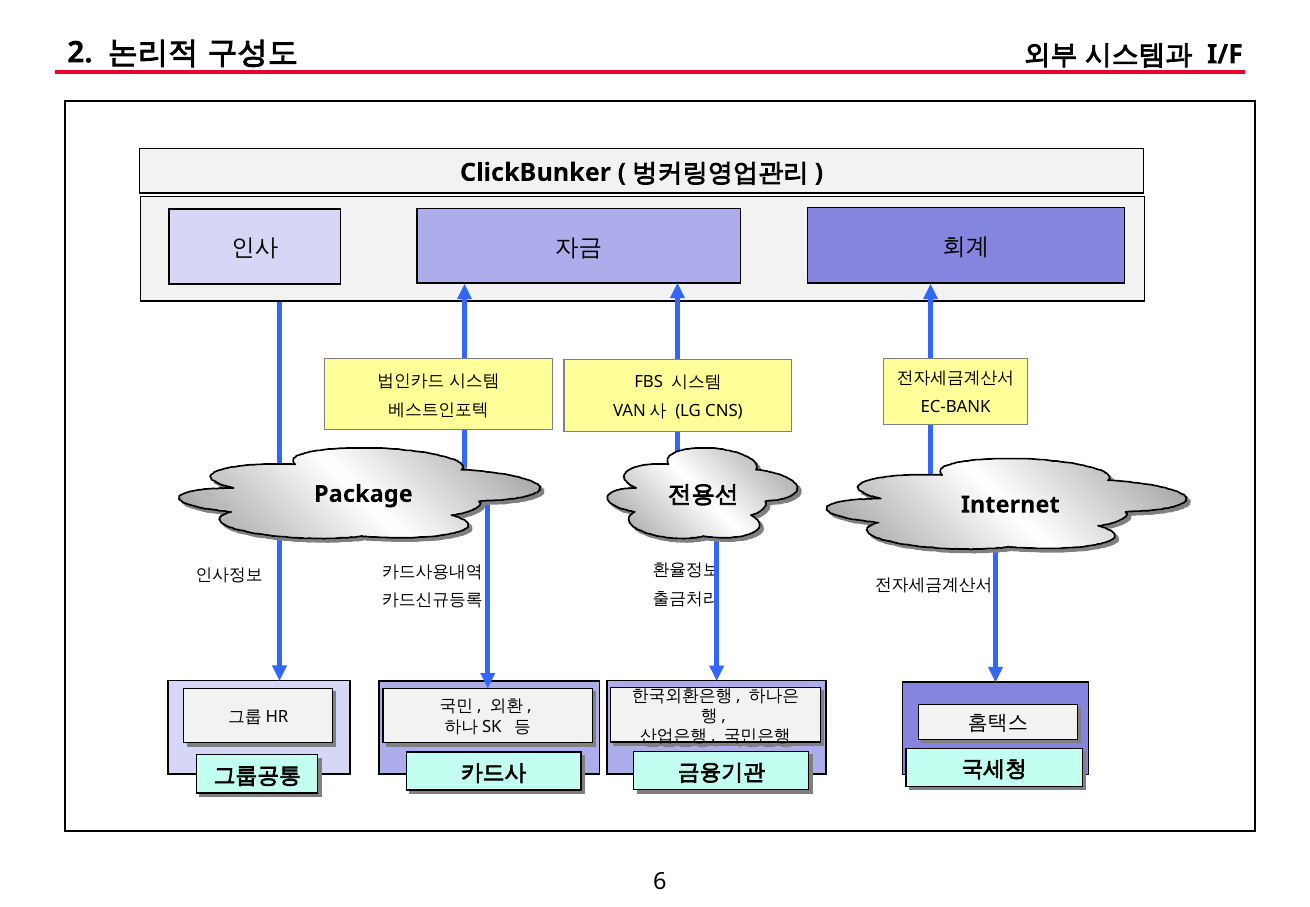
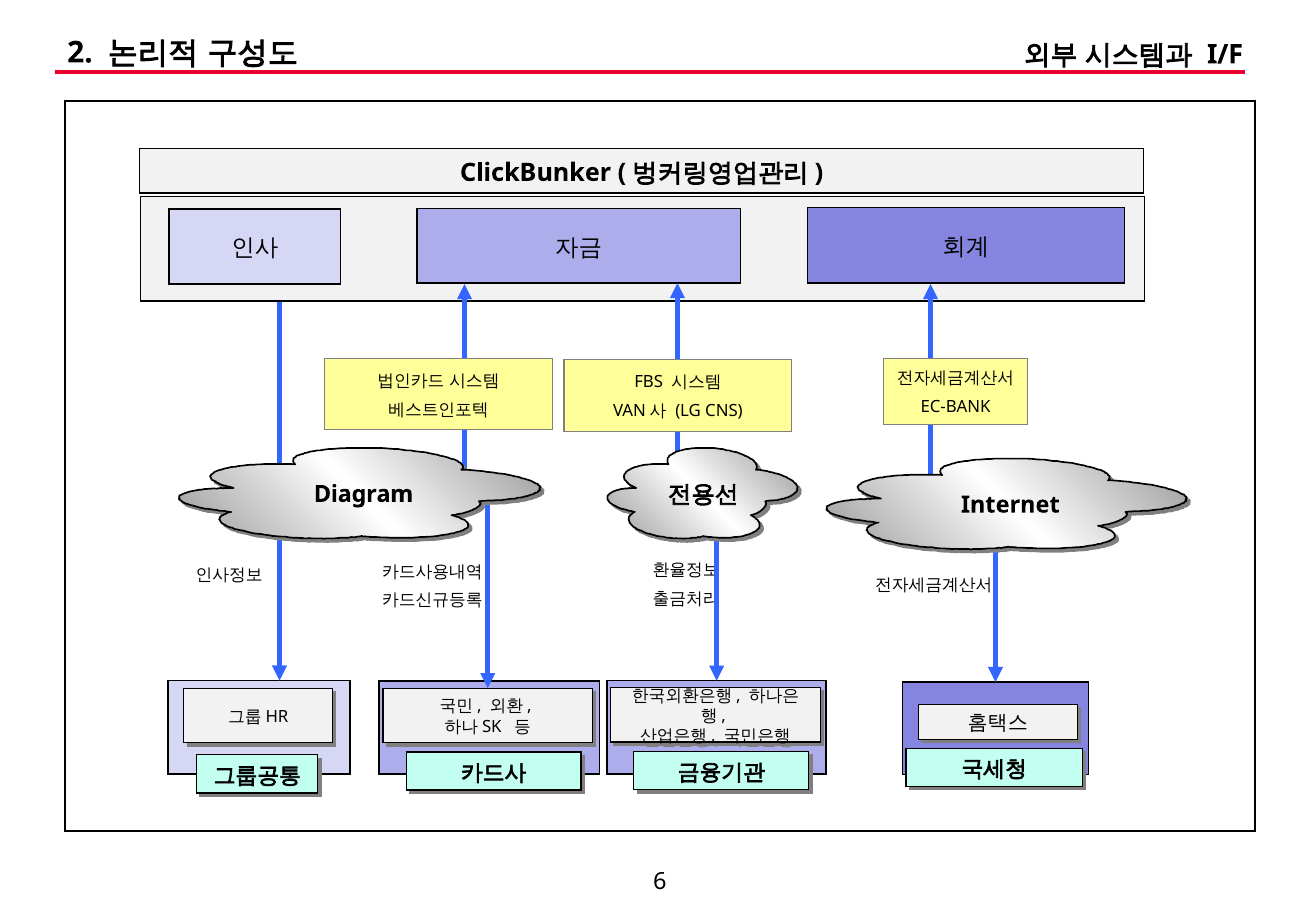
Package: Package -> Diagram (364, 494)
